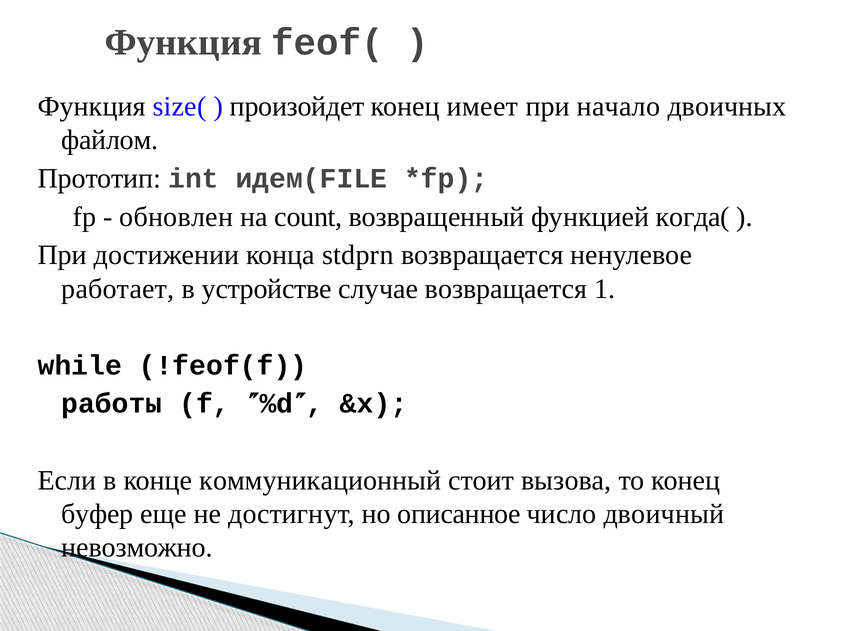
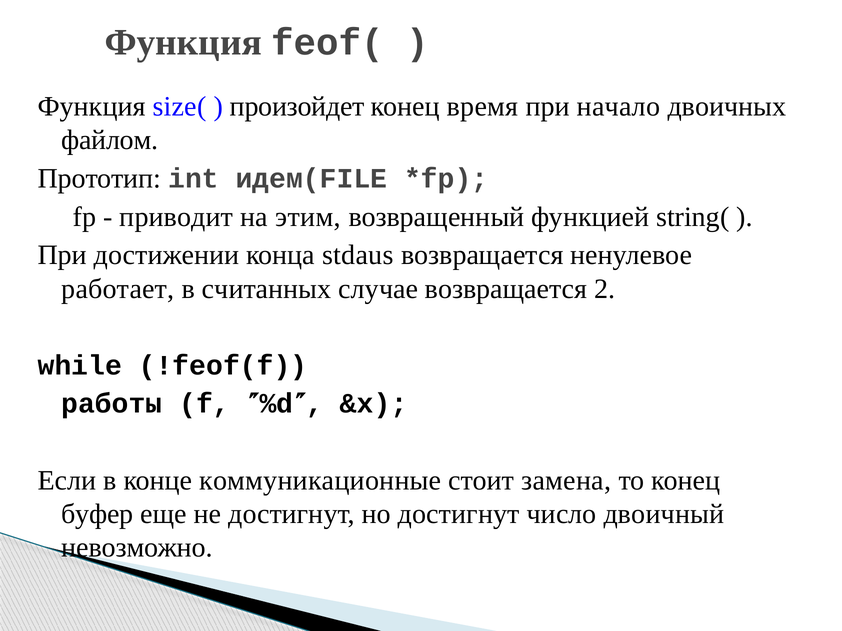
имеет: имеет -> время (482, 107)
обновлен: обновлен -> приводит (176, 217)
count: count -> этим (308, 217)
когда(: когда( -> string( (693, 217)
stdprn: stdprn -> stdaus (358, 255)
устройстве: устройстве -> считанных (267, 289)
1: 1 -> 2 (605, 289)
коммуникационный: коммуникационный -> коммуникационные (320, 481)
вызова: вызова -> замена (566, 481)
но описанное: описанное -> достигнут (459, 514)
